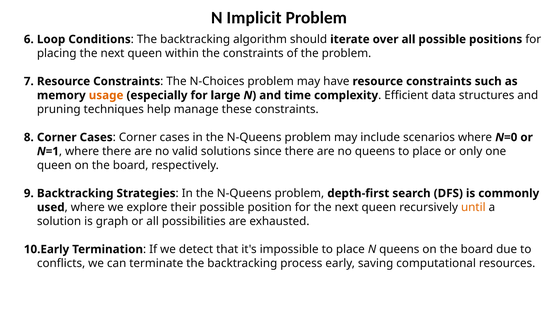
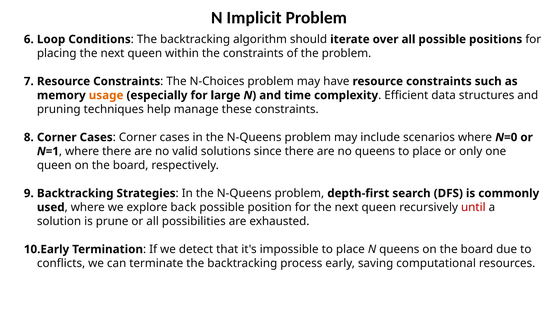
their: their -> back (183, 207)
until colour: orange -> red (473, 207)
graph: graph -> prune (112, 221)
